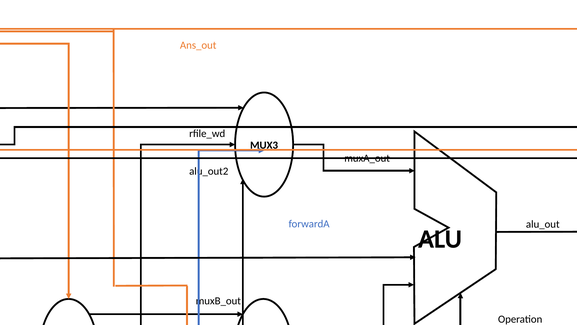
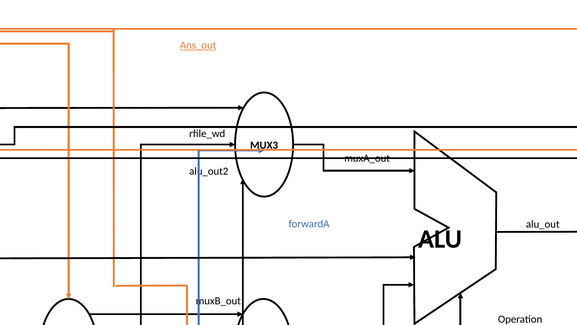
Ans_out underline: none -> present (198, 45)
